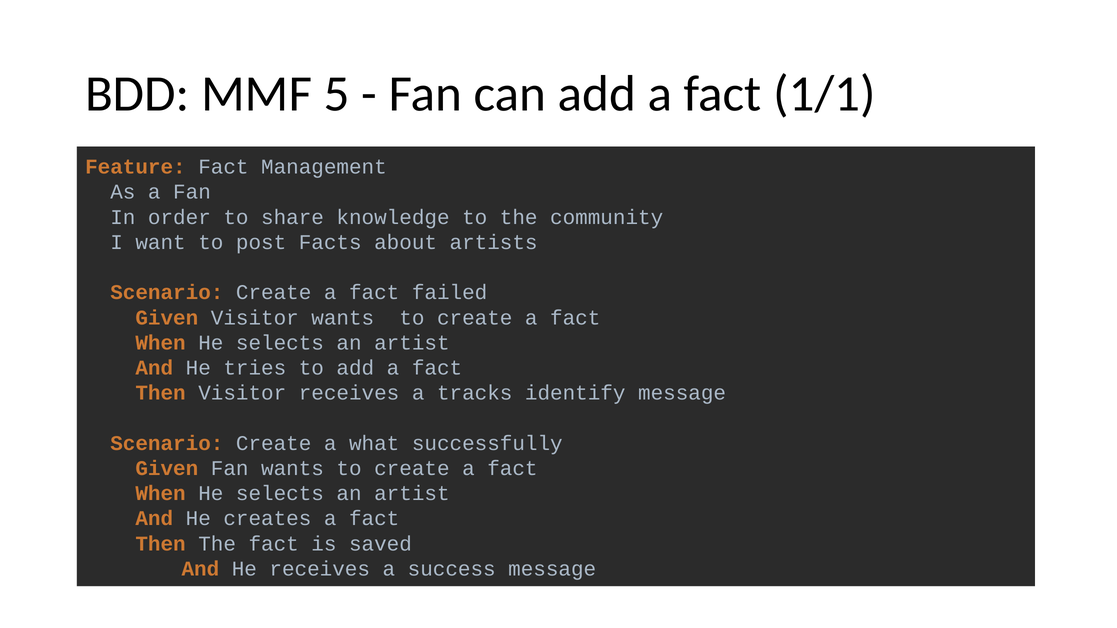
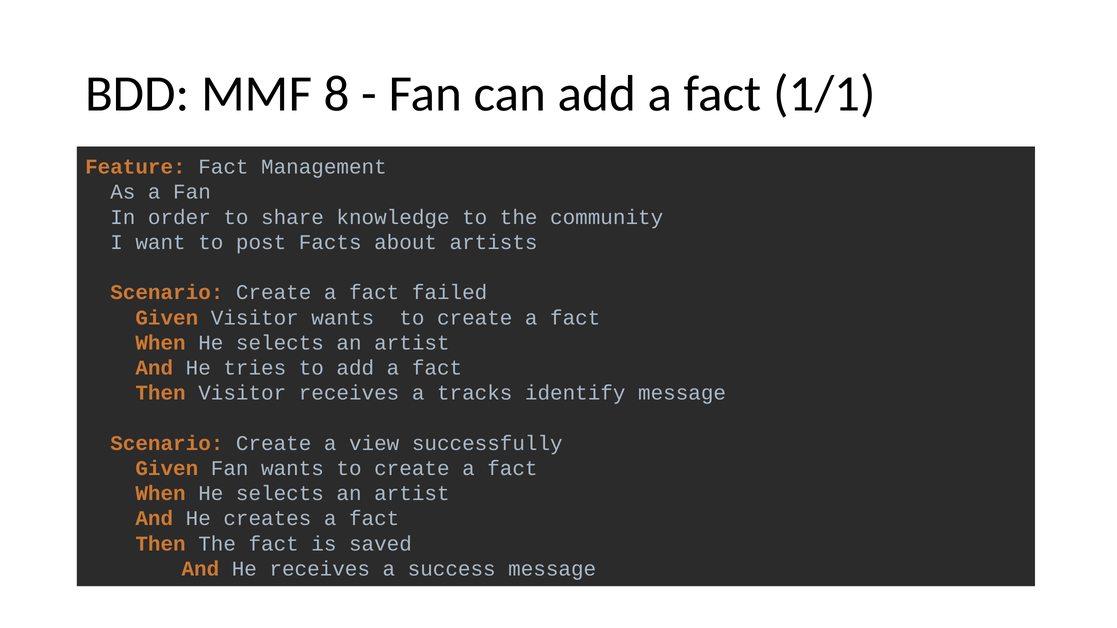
5: 5 -> 8 (337, 94)
what: what -> view (374, 443)
